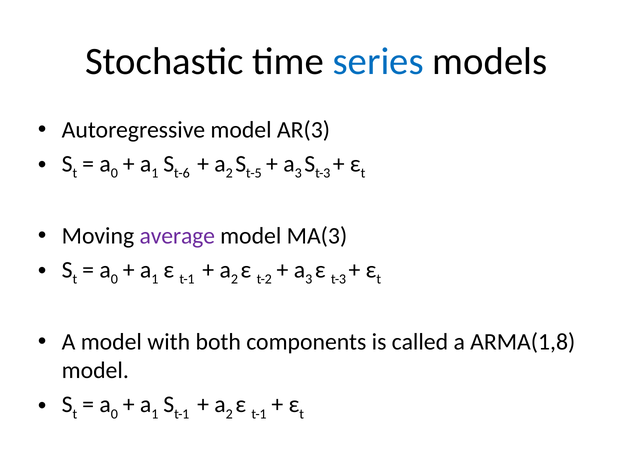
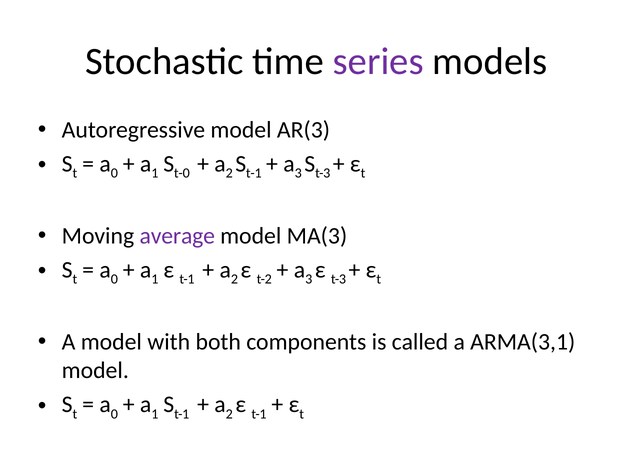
series colour: blue -> purple (378, 61)
t-6: t-6 -> t-0 (182, 173)
t-5: t-5 -> t-1 (254, 173)
ARMA(1,8: ARMA(1,8 -> ARMA(3,1 (523, 342)
